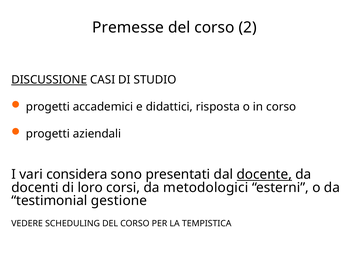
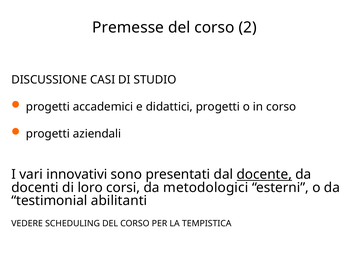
DISCUSSIONE underline: present -> none (49, 80)
didattici risposta: risposta -> progetti (218, 107)
considera: considera -> innovativi (77, 174)
gestione: gestione -> abilitanti (119, 200)
